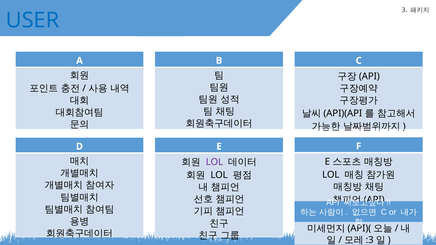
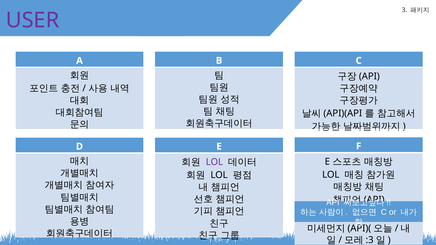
USER colour: blue -> purple (33, 20)
